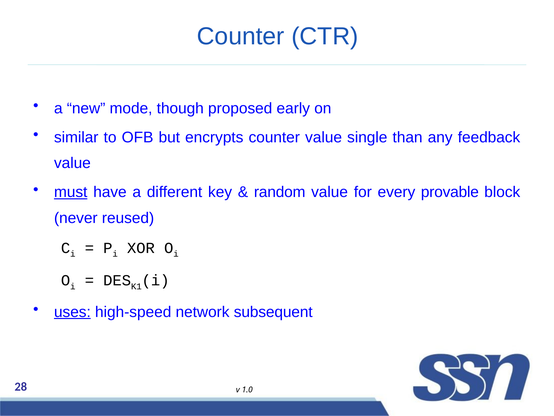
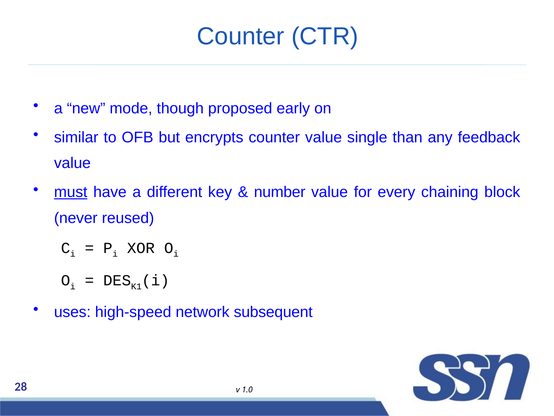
random: random -> number (280, 192)
provable: provable -> chaining (450, 192)
uses underline: present -> none (72, 312)
